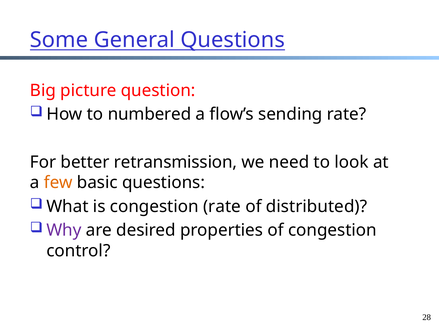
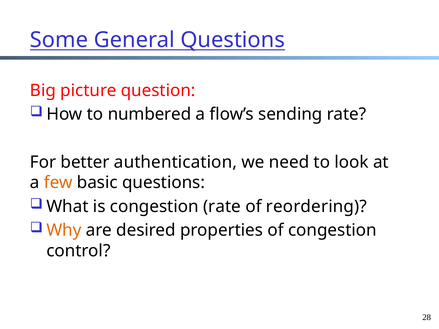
retransmission: retransmission -> authentication (175, 162)
distributed: distributed -> reordering (316, 207)
Why colour: purple -> orange (64, 231)
